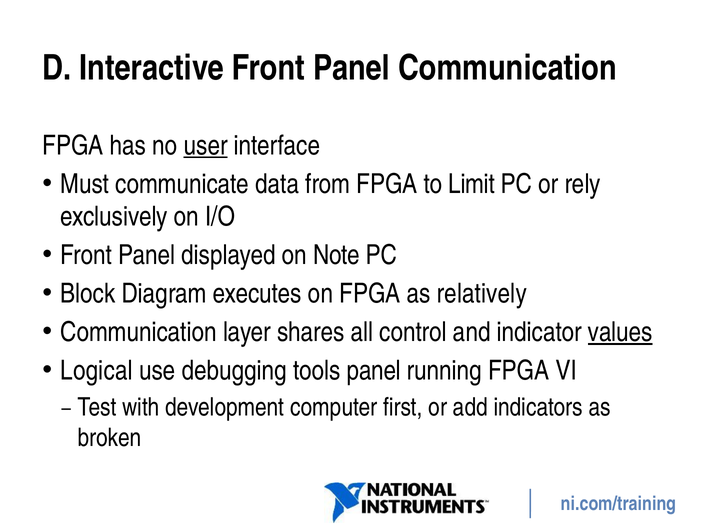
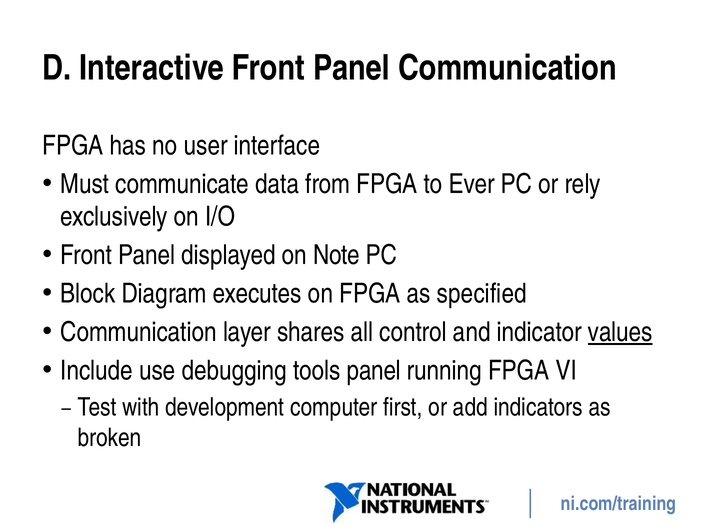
user underline: present -> none (206, 146)
Limit: Limit -> Ever (472, 184)
relatively: relatively -> specified (482, 294)
Logical: Logical -> Include (97, 371)
